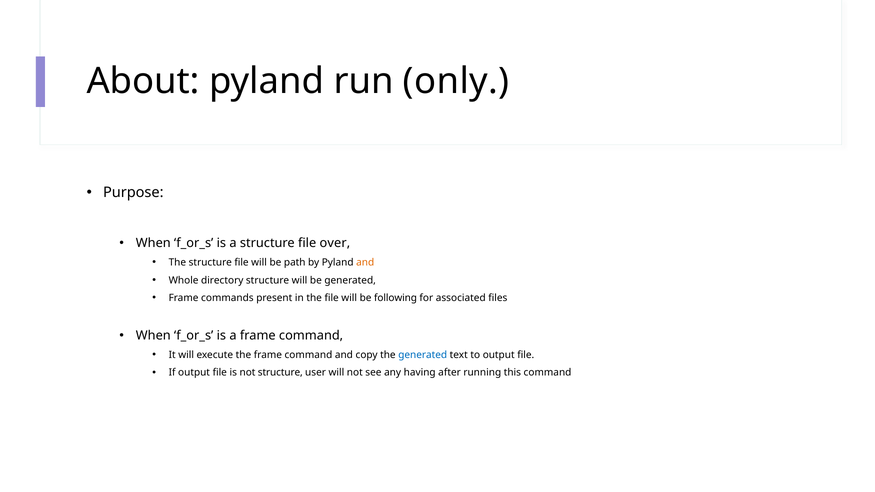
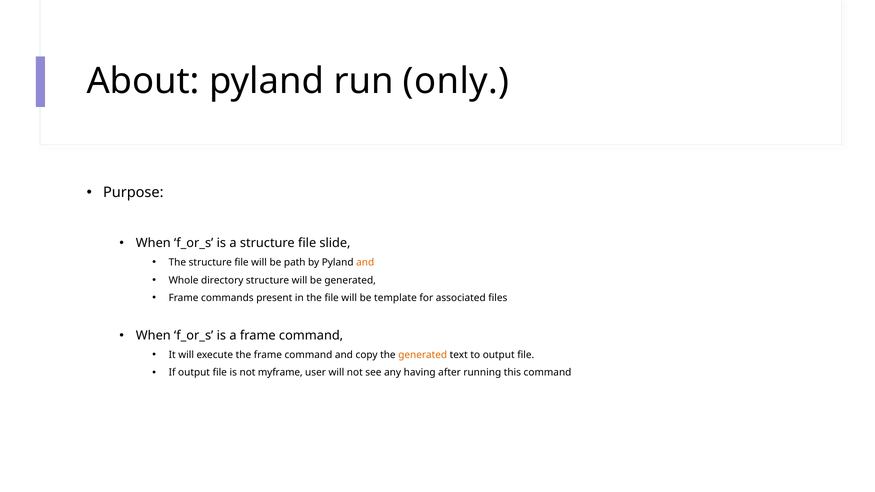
over: over -> slide (335, 243)
following: following -> template (395, 298)
generated colour: blue -> orange (423, 355)
not structure: structure -> myframe (280, 373)
